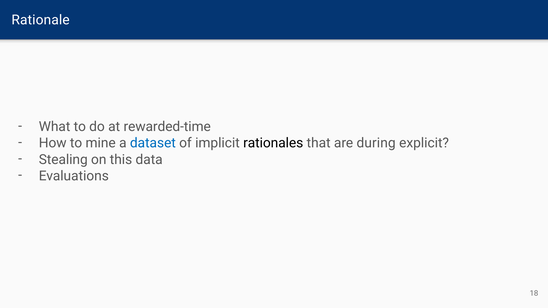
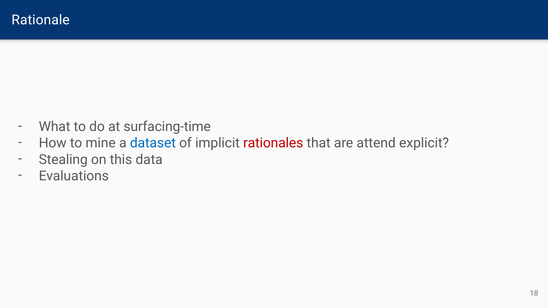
rewarded-time: rewarded-time -> surfacing-time (167, 127)
rationales colour: black -> red (273, 143)
during: during -> attend (376, 143)
